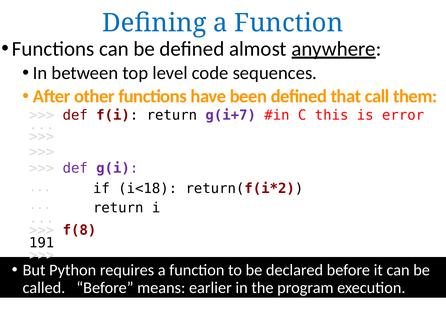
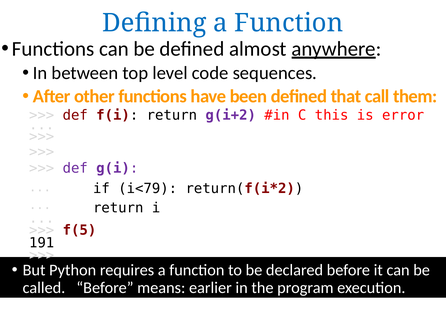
g(i+7: g(i+7 -> g(i+2 (231, 115)
i<18: i<18 -> i<79 (148, 188)
f(8: f(8 -> f(5 (79, 230)
